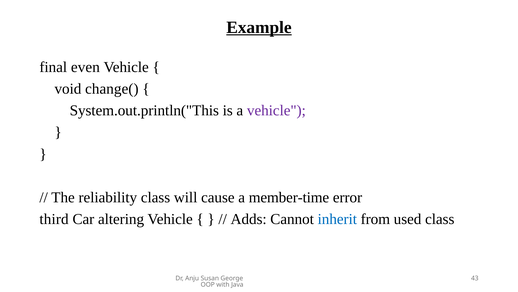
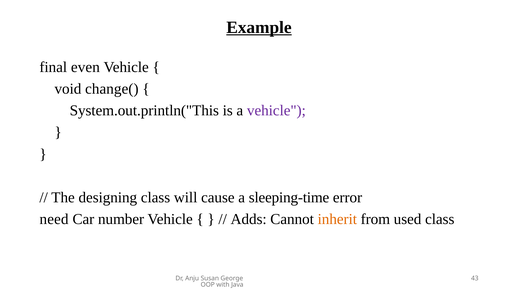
reliability: reliability -> designing (108, 197)
member-time: member-time -> sleeping-time (289, 197)
third: third -> need (54, 219)
altering: altering -> number (121, 219)
inherit colour: blue -> orange (337, 219)
